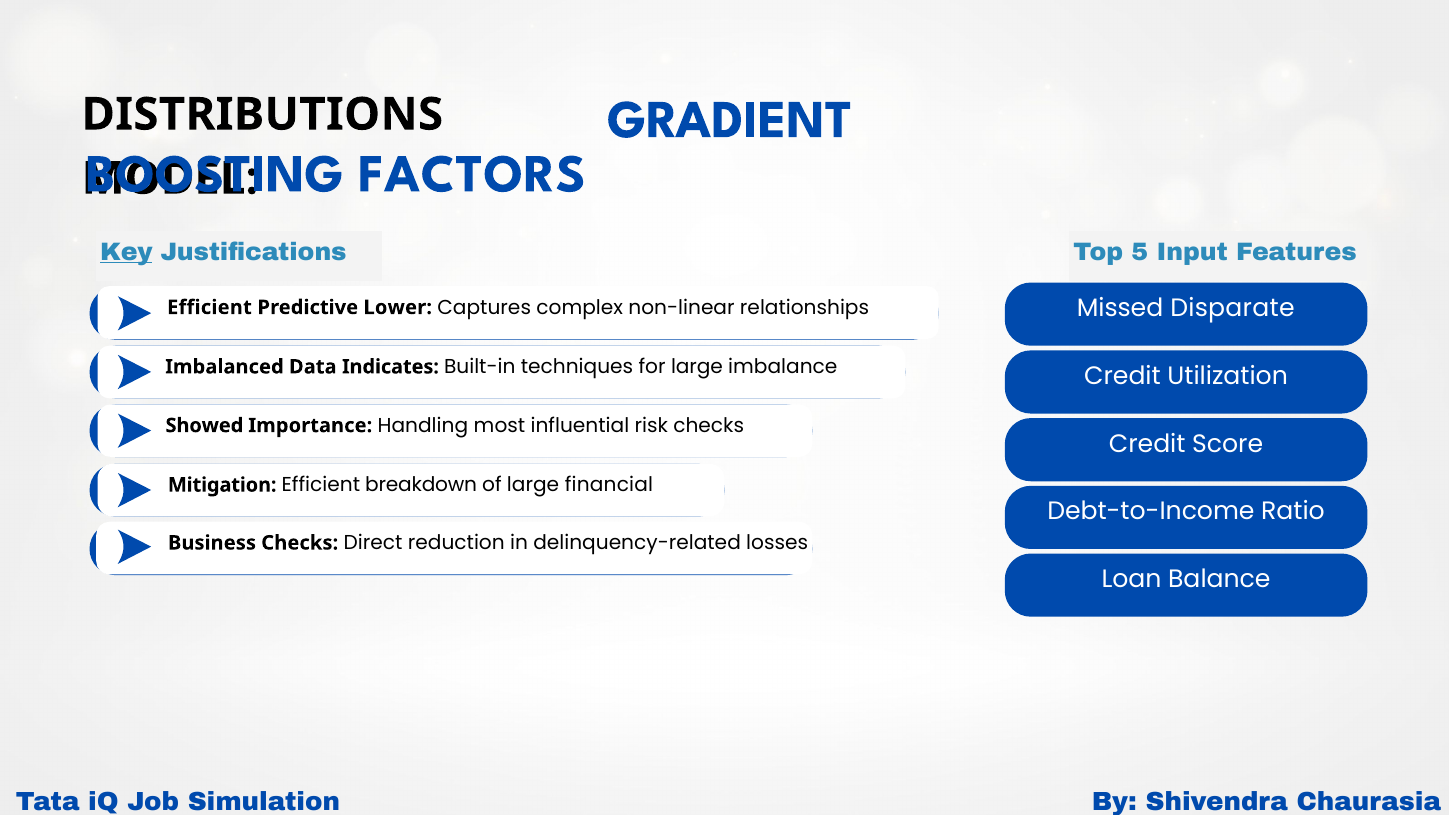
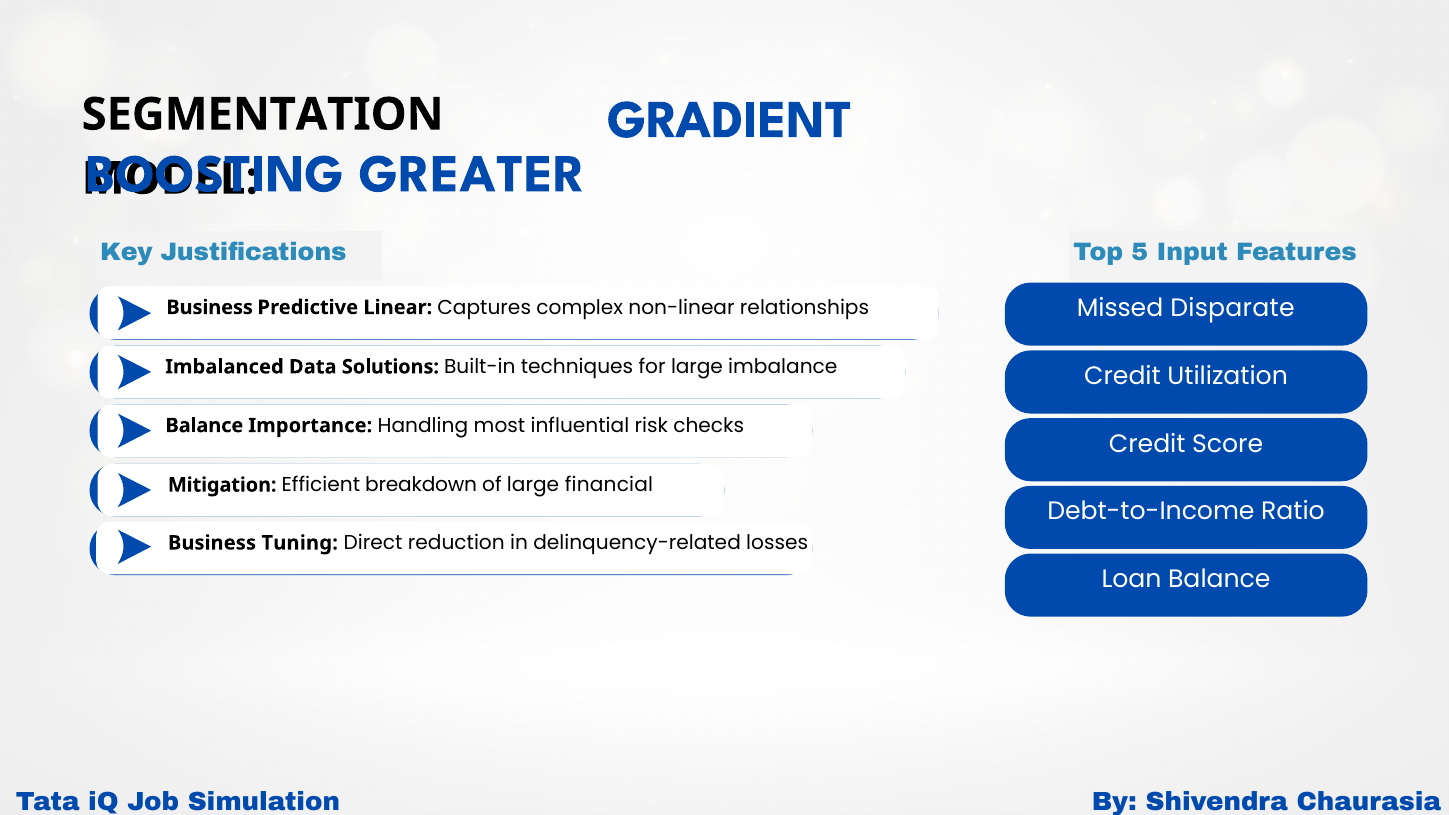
DISTRIBUTIONS: DISTRIBUTIONS -> SEGMENTATION (263, 115)
FACTORS: FACTORS -> GREATER (472, 174)
Key underline: present -> none (126, 252)
Efficient: Efficient -> Business (210, 307)
Lower: Lower -> Linear (398, 307)
Indicates: Indicates -> Solutions (390, 367)
Showed: Showed -> Balance (204, 426)
Business Checks: Checks -> Tuning (300, 543)
